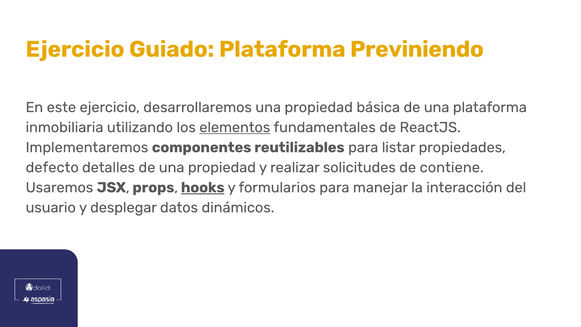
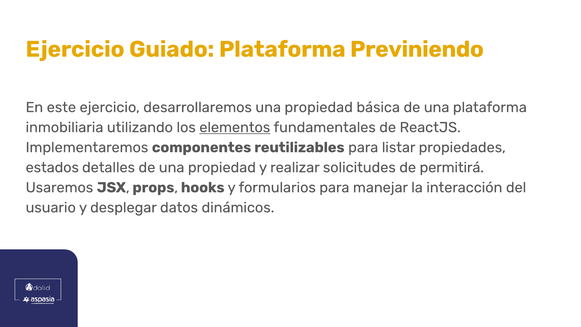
defecto: defecto -> estados (52, 167)
contiene: contiene -> permitirá (452, 167)
hooks underline: present -> none (203, 187)
